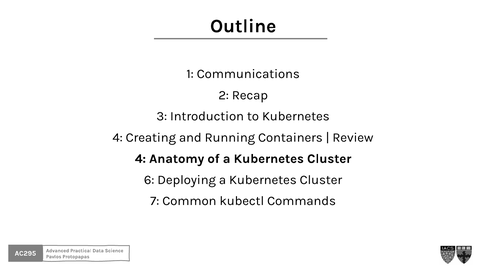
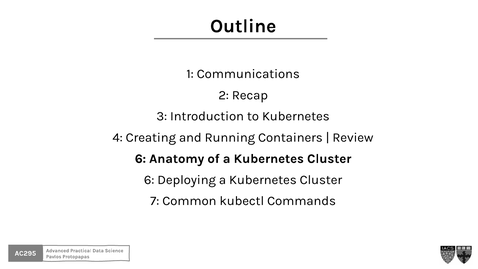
4: 4 -> 6 (140, 159)
